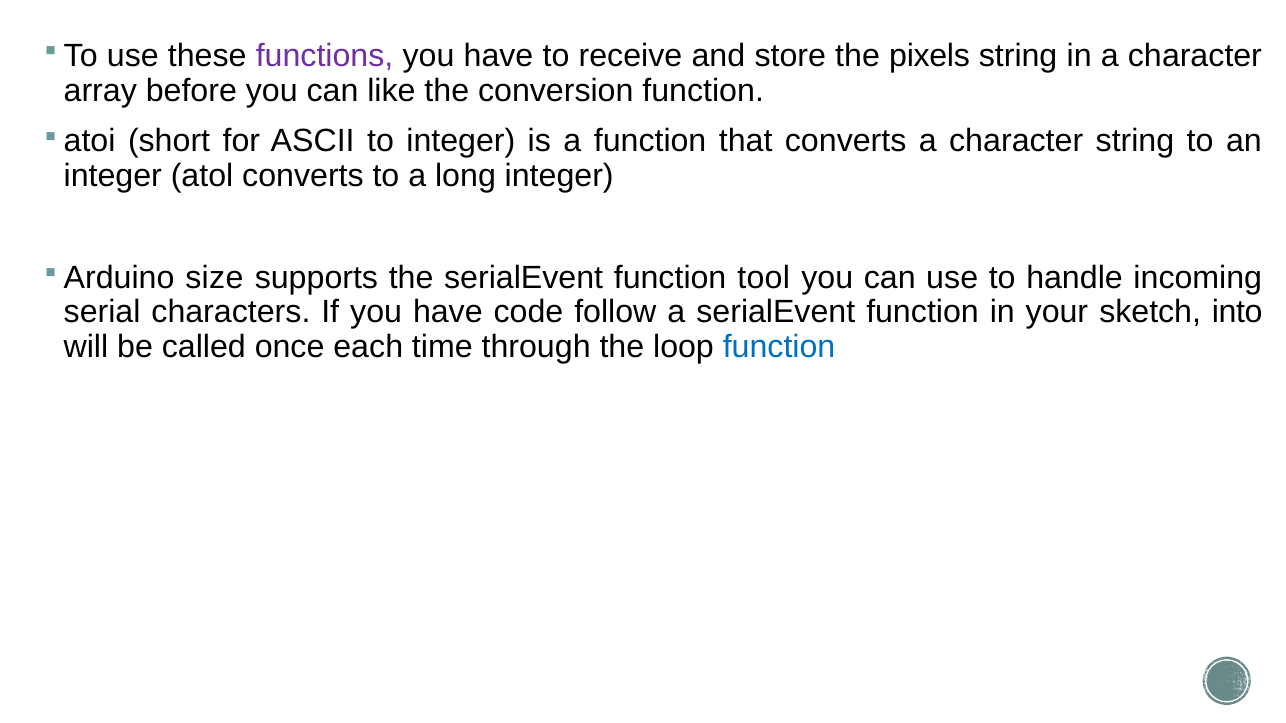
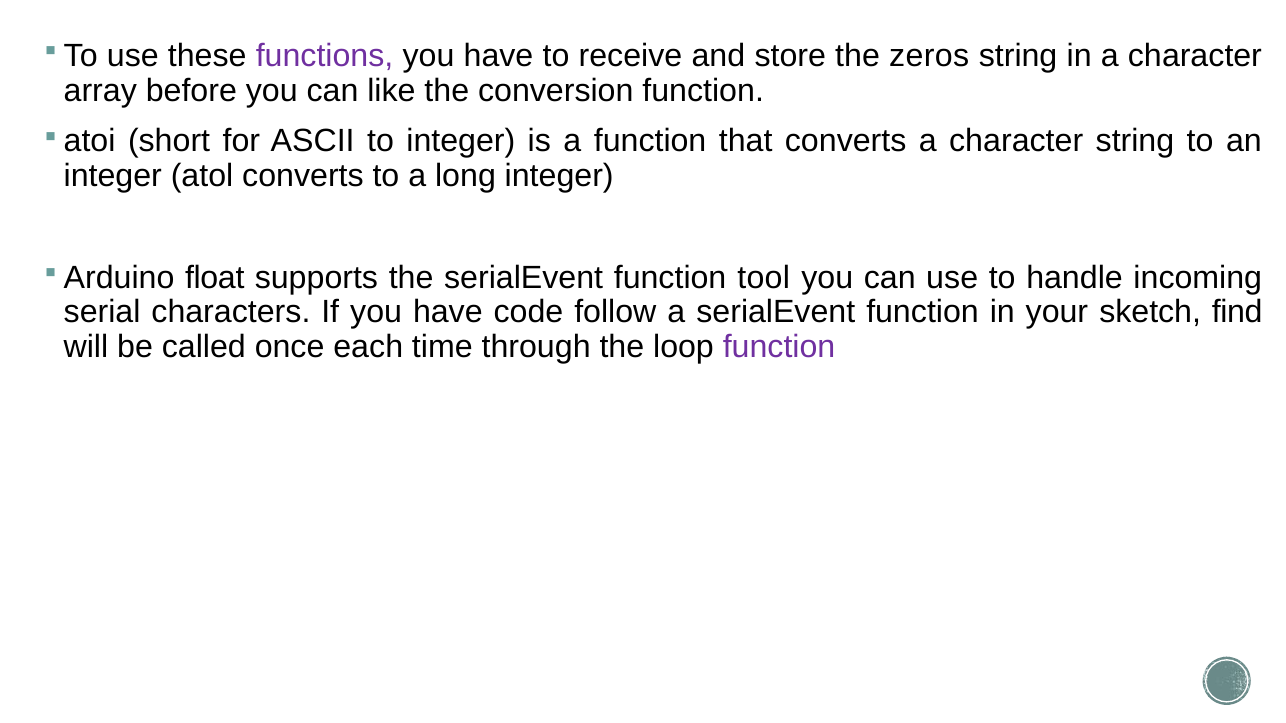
pixels: pixels -> zeros (929, 56)
size: size -> float (215, 278)
into: into -> find (1237, 312)
function colour: blue -> purple (779, 347)
